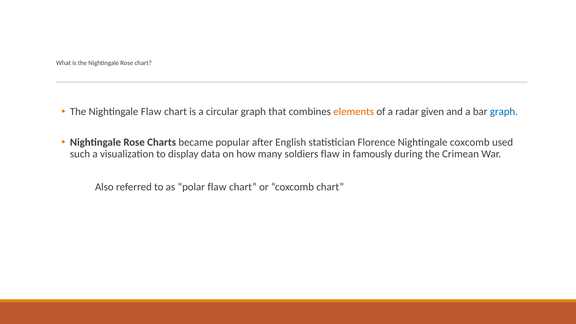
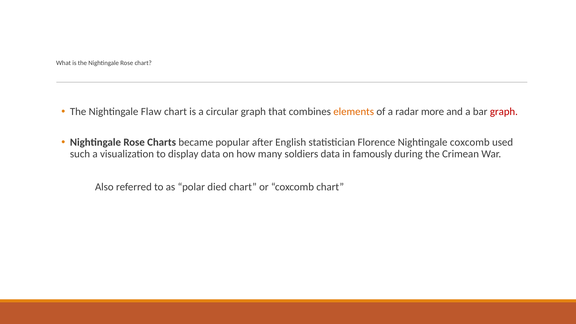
given: given -> more (433, 112)
graph colour: blue -> red (504, 112)
soldiers flaw: flaw -> data (330, 154)
polar flaw: flaw -> died (217, 187)
